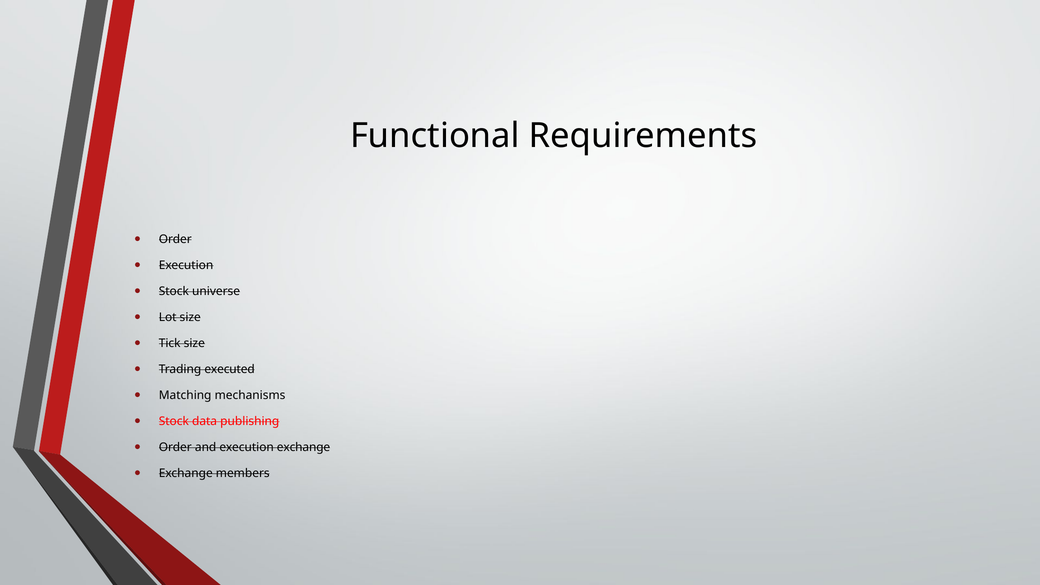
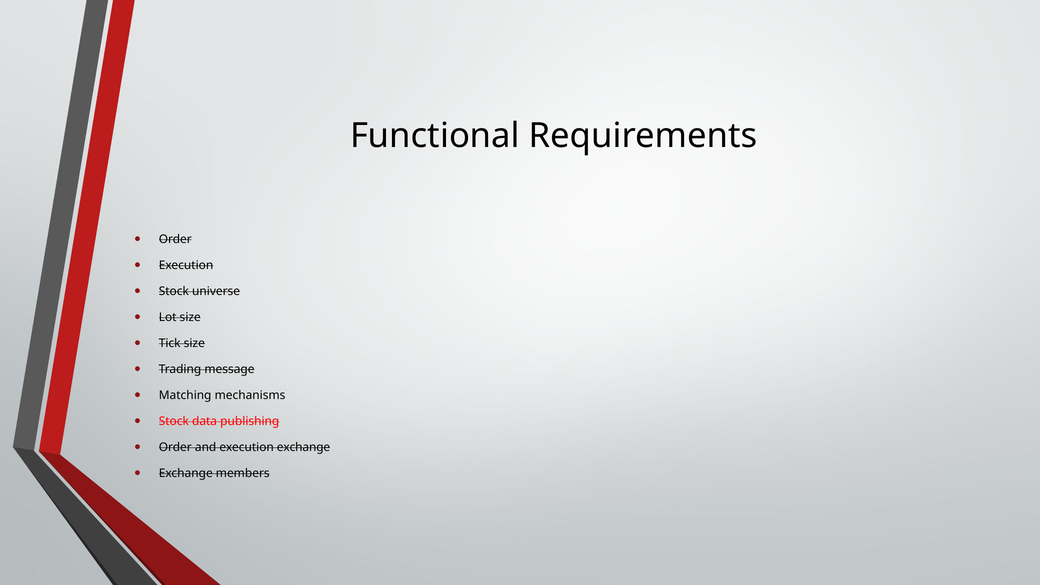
executed: executed -> message (229, 369)
